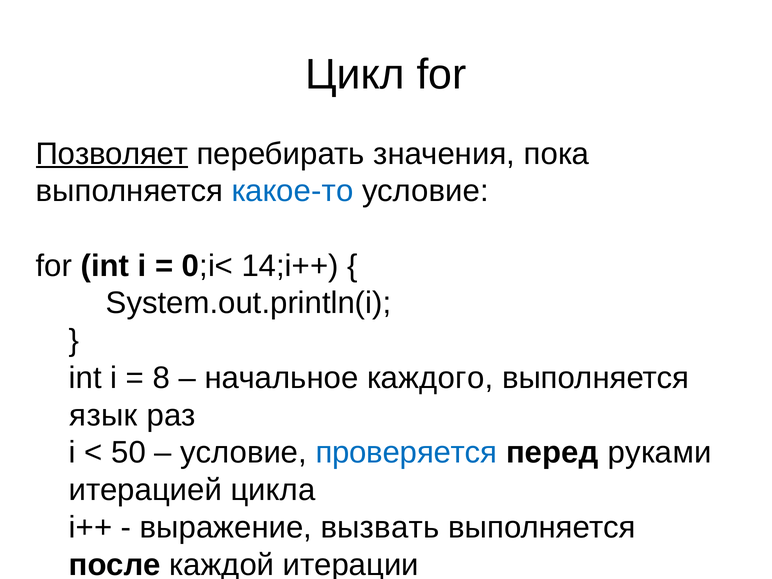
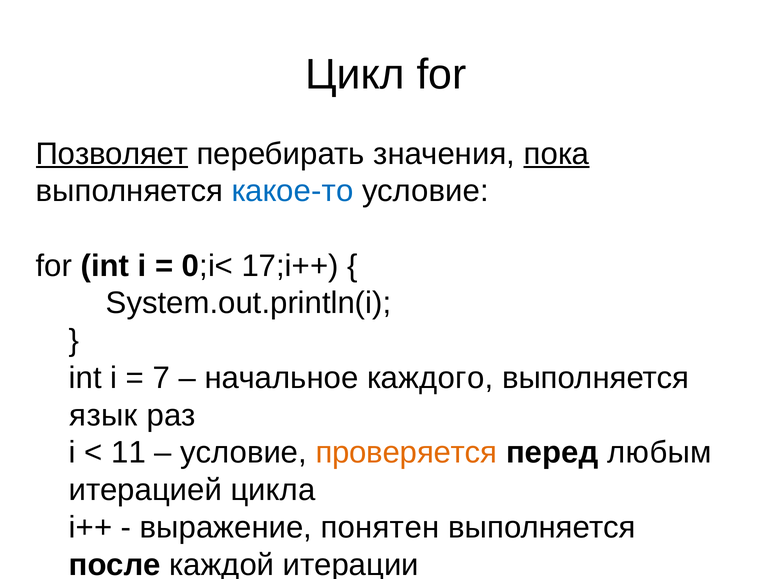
пока underline: none -> present (556, 154)
14;i++: 14;i++ -> 17;i++ (290, 266)
8: 8 -> 7 (161, 378)
50: 50 -> 11 (129, 453)
проверяется colour: blue -> orange (406, 453)
руками: руками -> любым (660, 453)
вызвать: вызвать -> понятен (380, 527)
